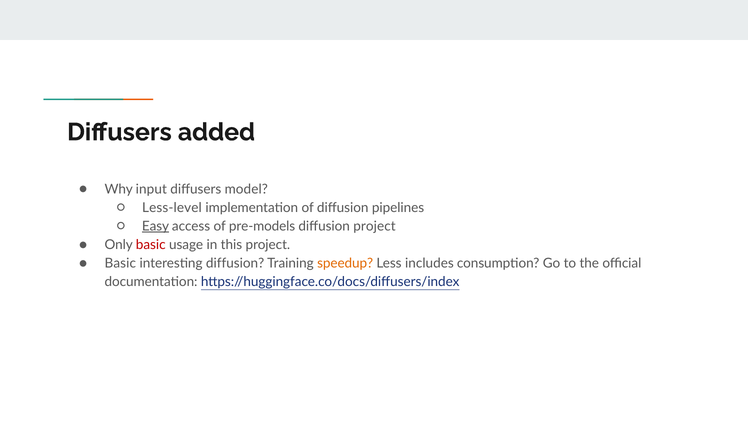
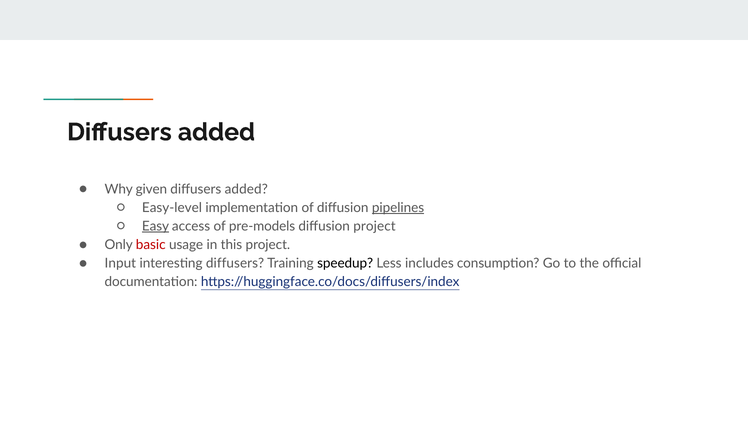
input: input -> given (151, 189)
model: model -> added (246, 189)
Less-level: Less-level -> Easy-level (172, 208)
pipelines underline: none -> present (398, 208)
Basic: Basic -> Input (120, 263)
interesting diffusion: diffusion -> diffusers (235, 263)
speedup colour: orange -> black (345, 263)
